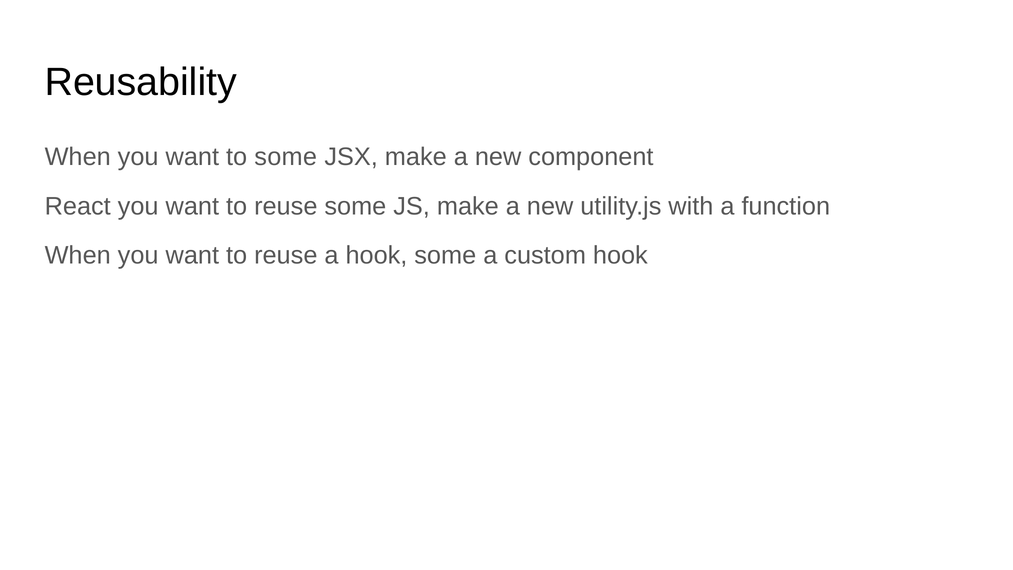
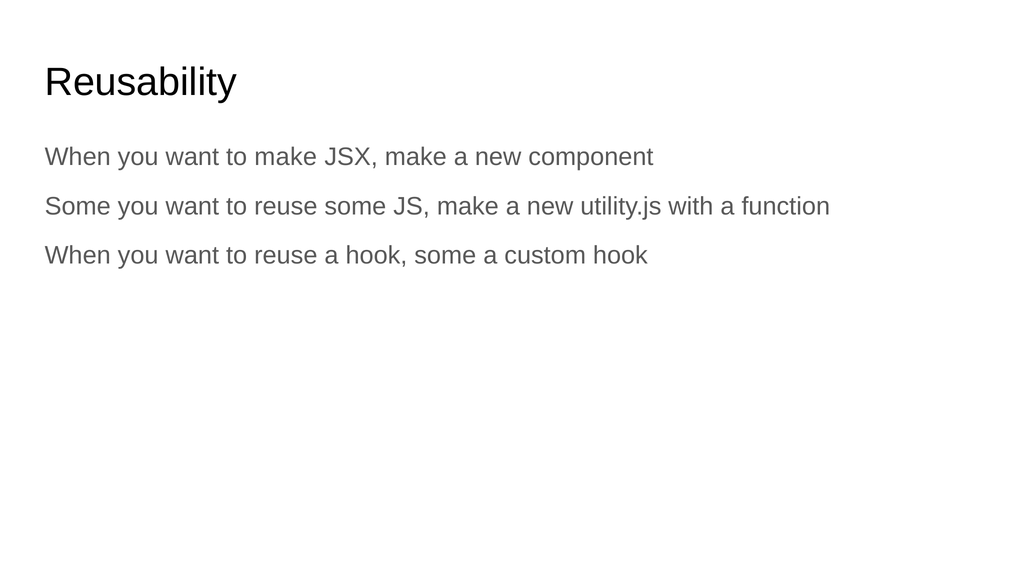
to some: some -> make (286, 157)
React: React -> Some (78, 206)
